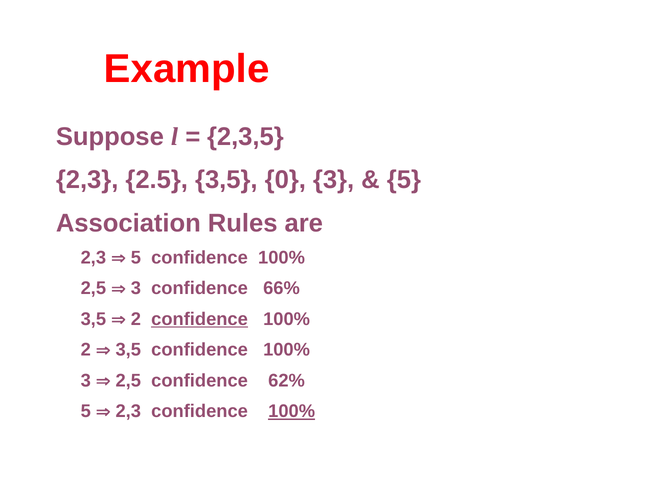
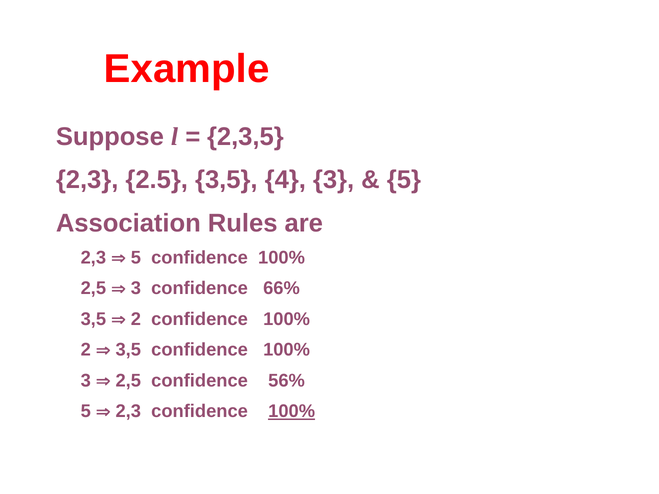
0: 0 -> 4 (285, 180)
confidence underline: present -> none (200, 319)
62%: 62% -> 56% (287, 381)
